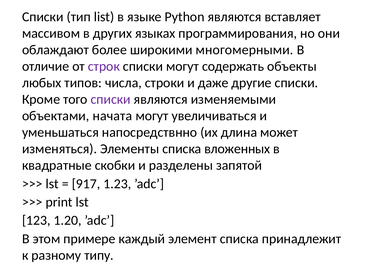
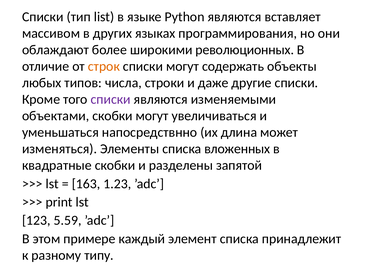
многомерными: многомерными -> революционных (245, 50)
строк colour: purple -> orange (104, 66)
объектами начата: начата -> скобки (112, 116)
917: 917 -> 163 (86, 184)
1.20: 1.20 -> 5.59 (68, 221)
